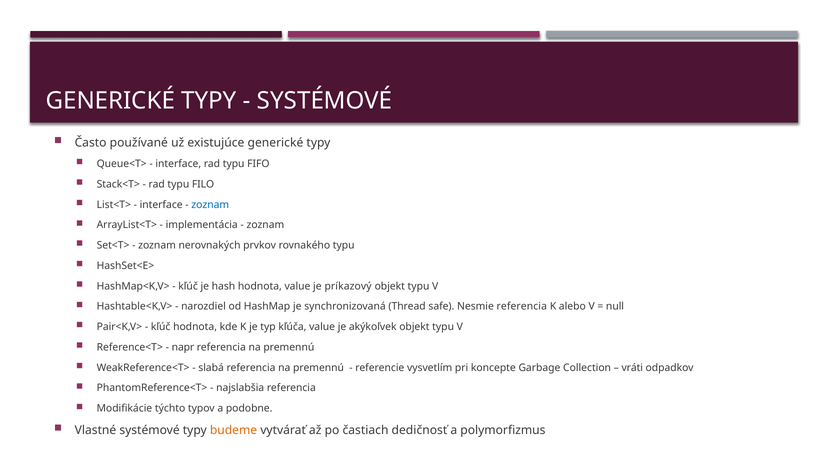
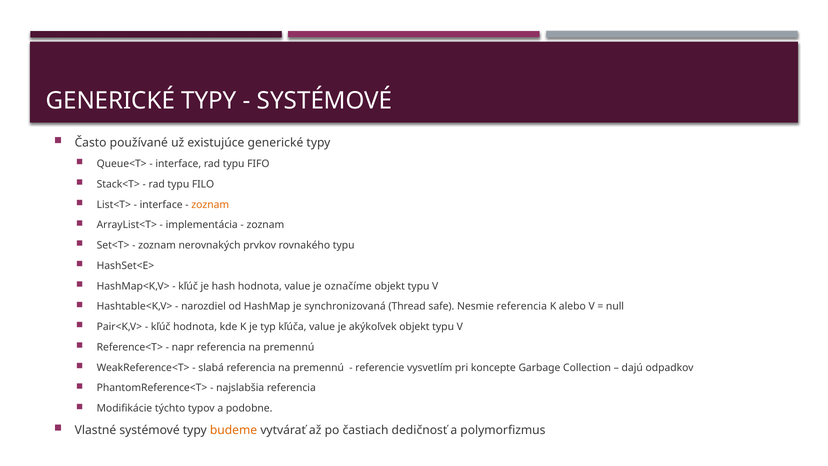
zoznam colour: blue -> orange (210, 205)
príkazový: príkazový -> označíme (348, 286)
vráti: vráti -> dajú (632, 367)
